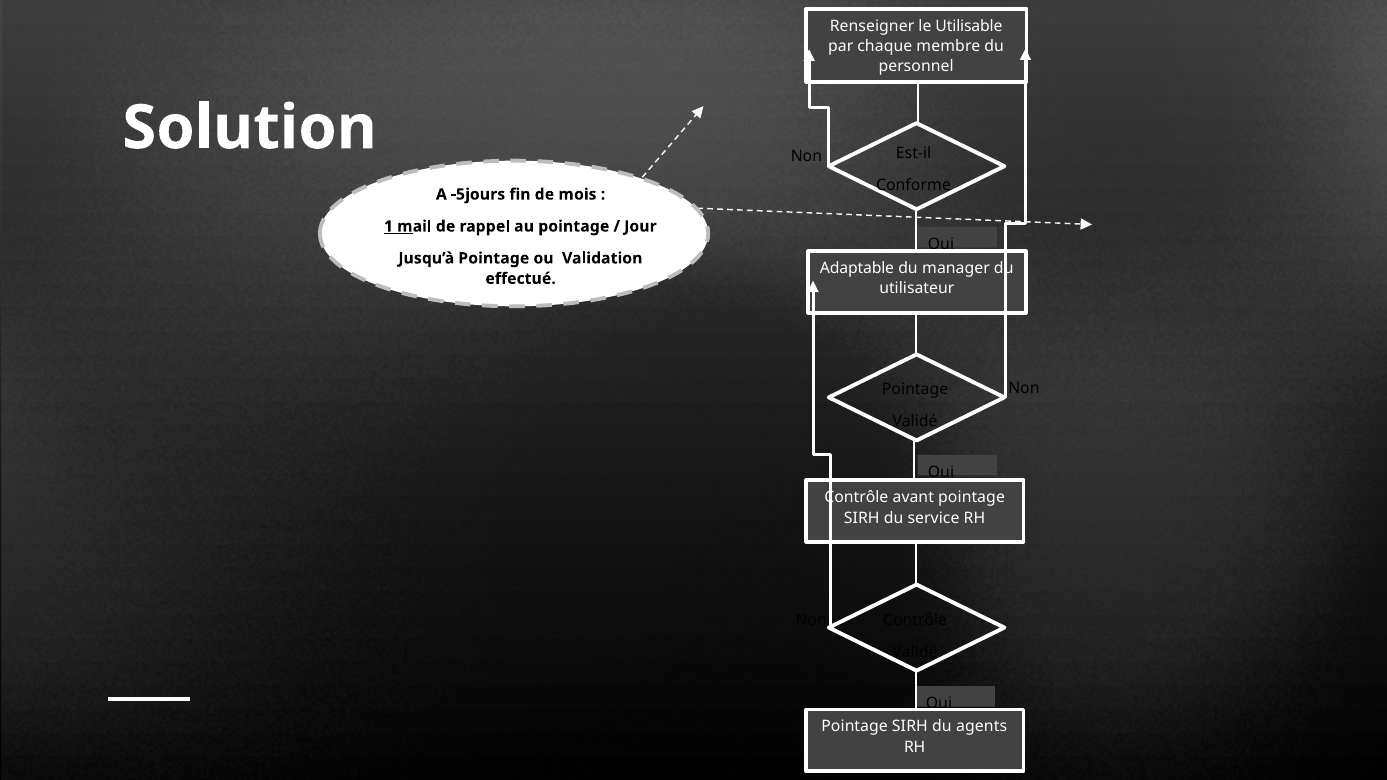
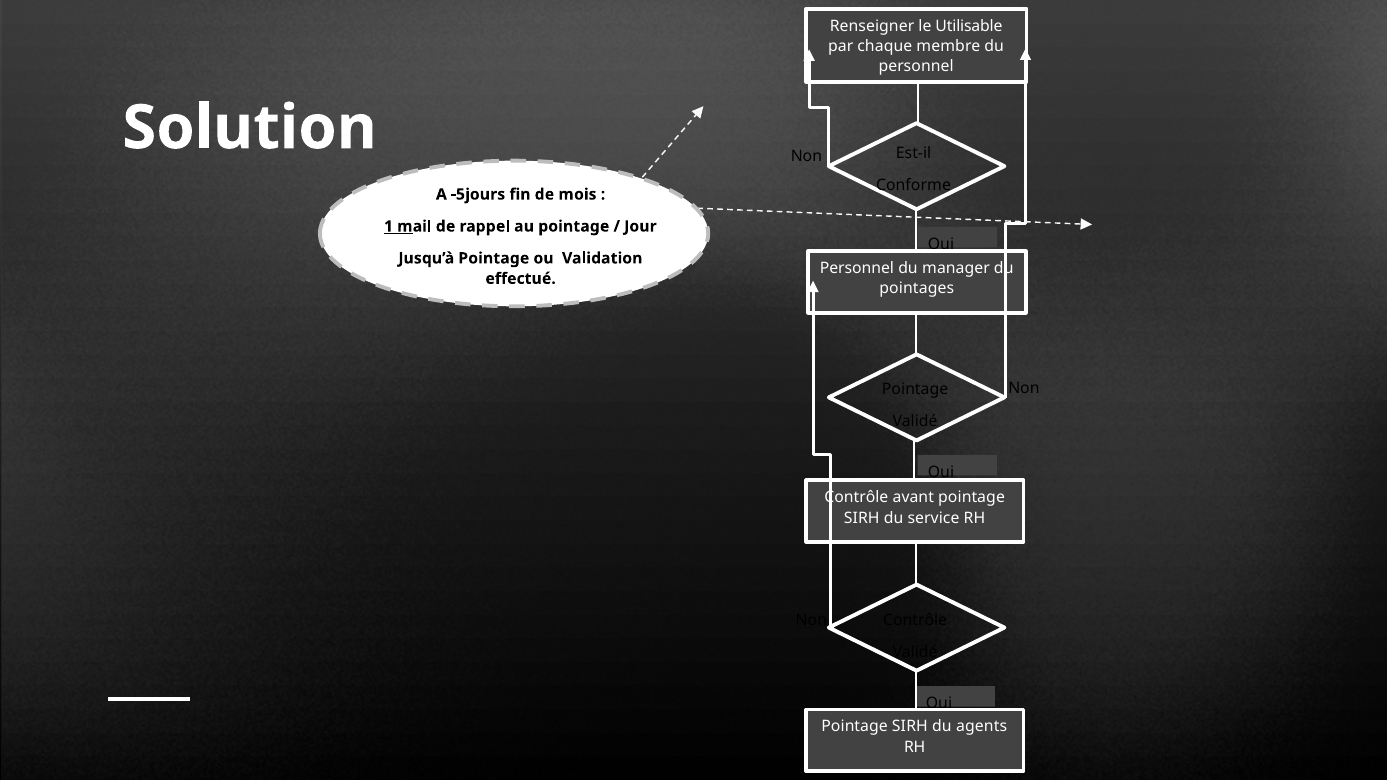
Adaptable: Adaptable -> Personnel (857, 268)
utilisateur: utilisateur -> pointages (917, 289)
